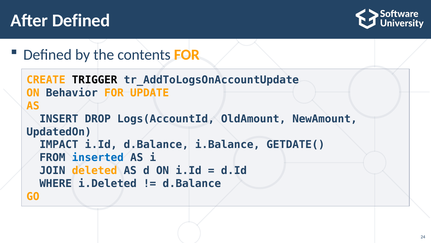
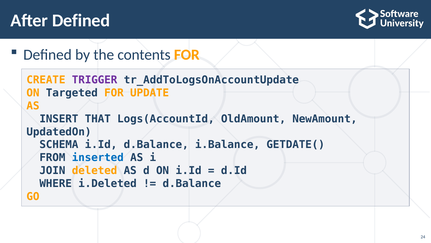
TRIGGER colour: black -> purple (95, 80)
Behavior: Behavior -> Targeted (72, 93)
DROP: DROP -> THAT (98, 119)
IMPACT: IMPACT -> SCHEMA (59, 144)
